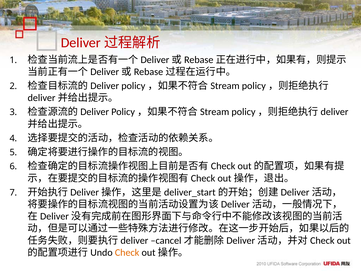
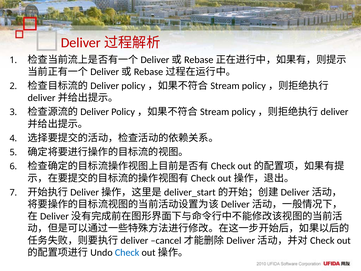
Check colour: orange -> blue (127, 252)
